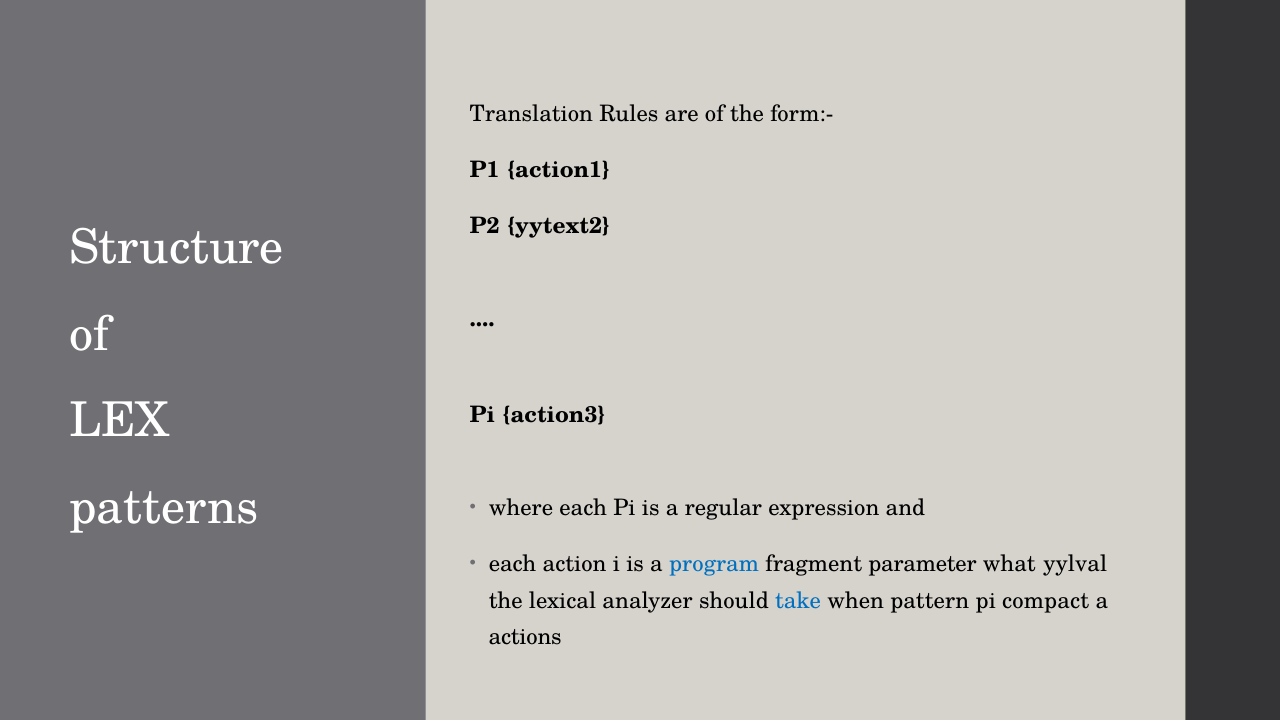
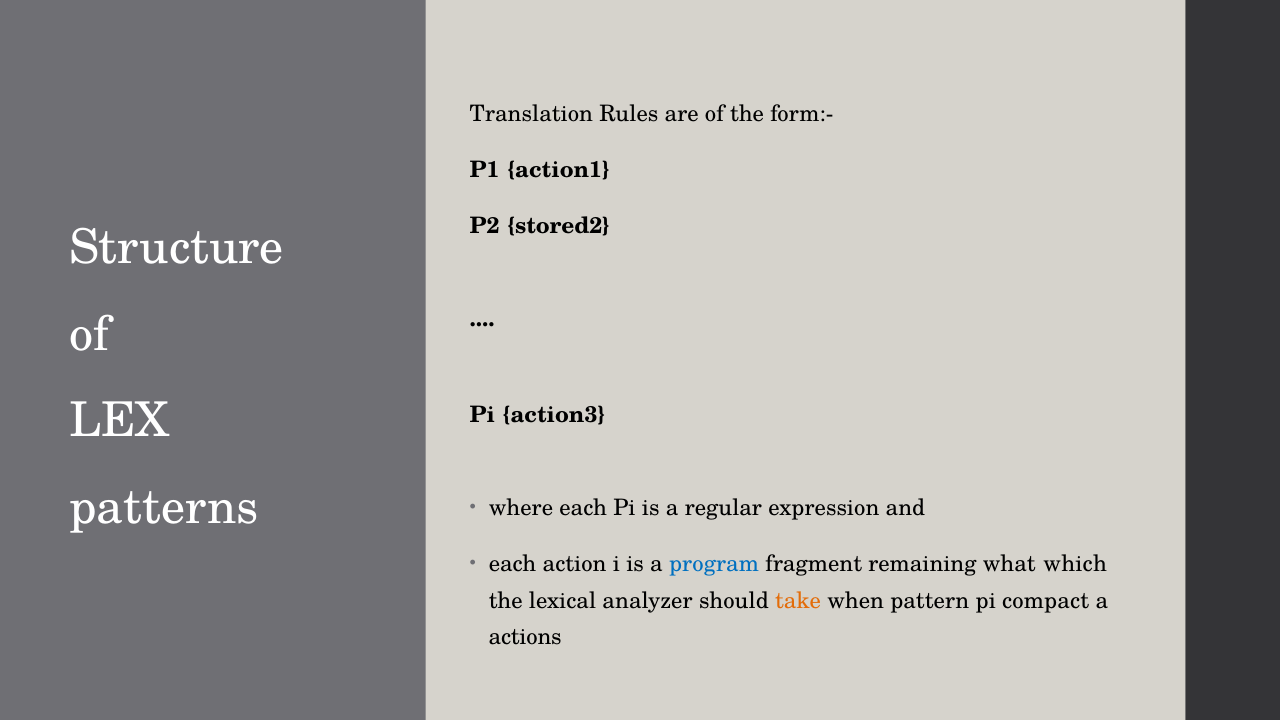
yytext2: yytext2 -> stored2 (559, 226)
parameter: parameter -> remaining (922, 564)
yylval: yylval -> which (1075, 564)
take colour: blue -> orange (798, 601)
